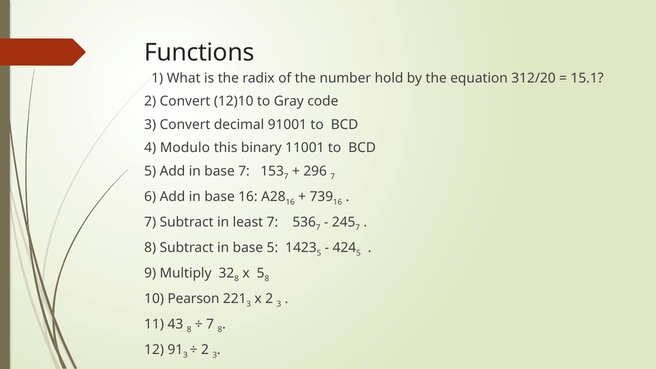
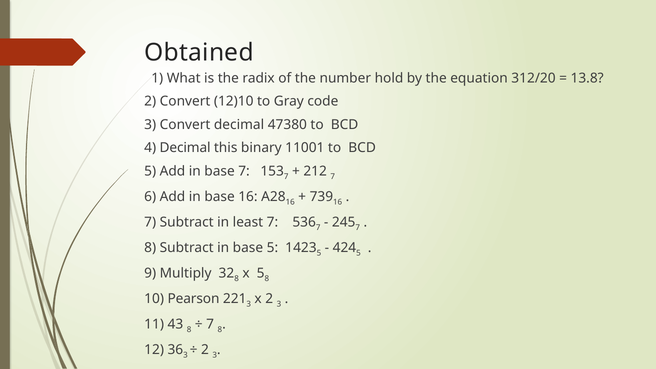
Functions: Functions -> Obtained (199, 53)
15.1: 15.1 -> 13.8 (587, 78)
91001: 91001 -> 47380 (287, 125)
4 Modulo: Modulo -> Decimal (185, 148)
296: 296 -> 212 (315, 171)
91: 91 -> 36 (175, 350)
